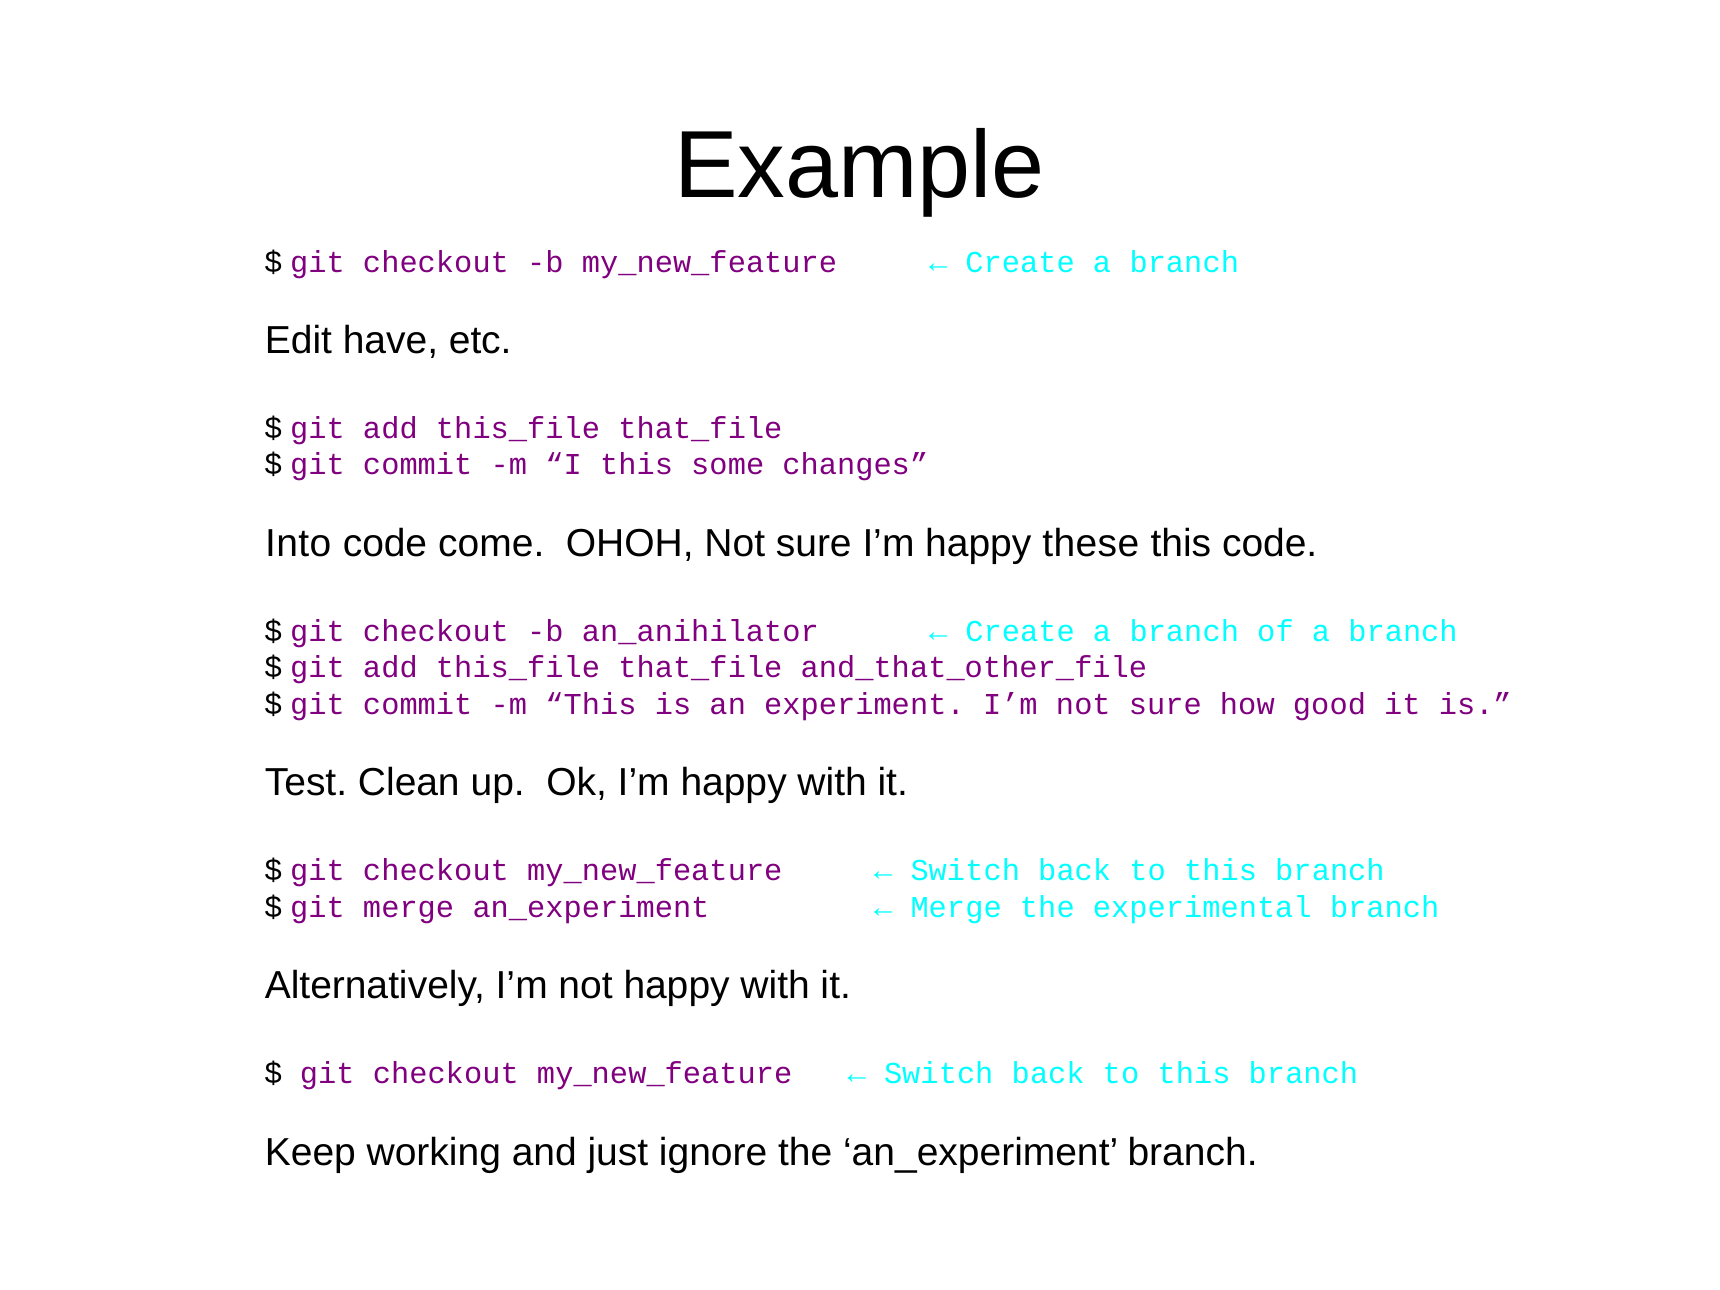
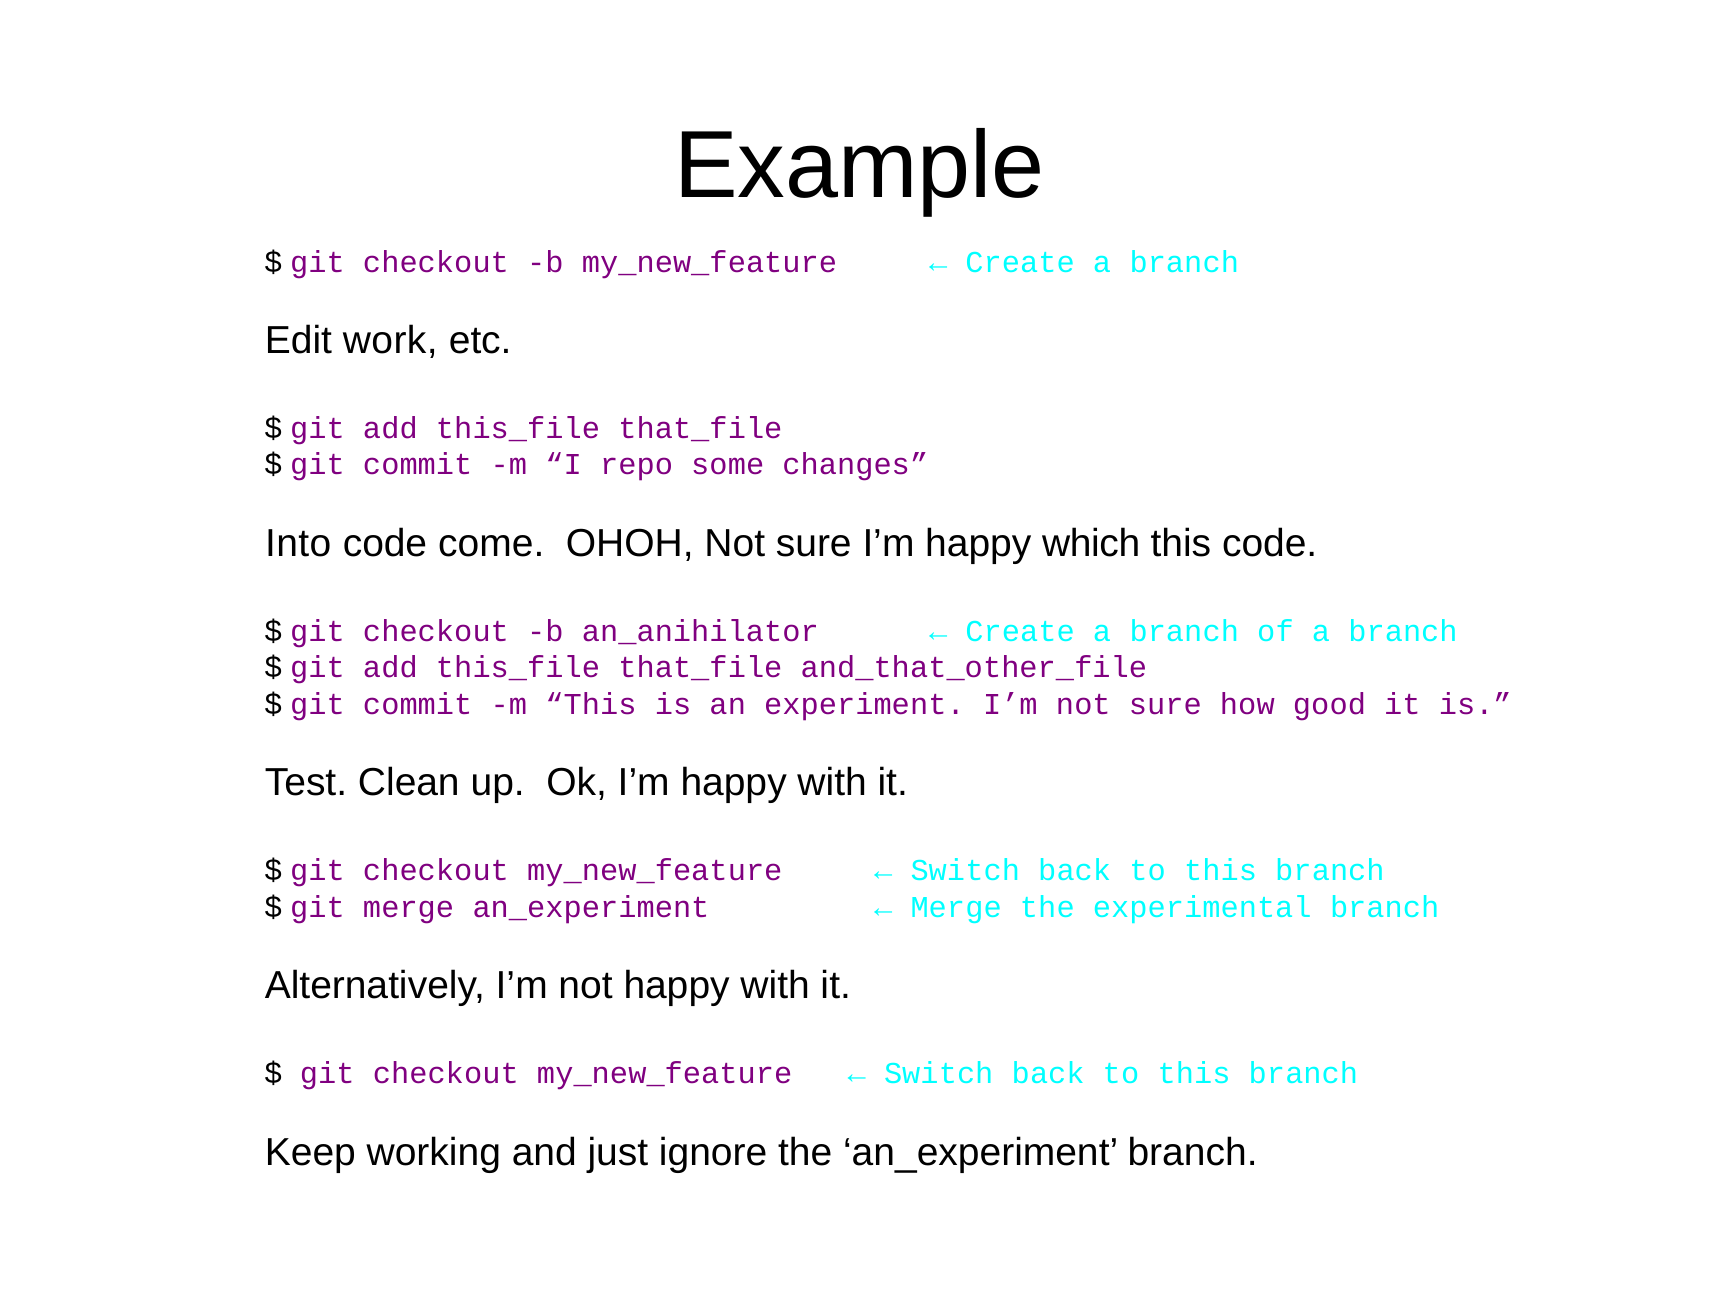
have: have -> work (390, 341)
I this: this -> repo (637, 465)
these: these -> which (1091, 544)
